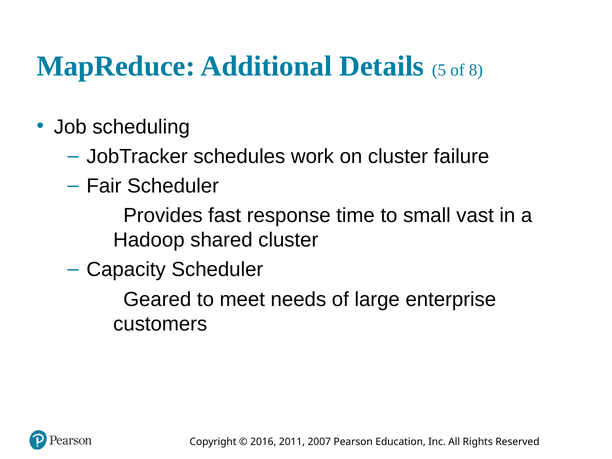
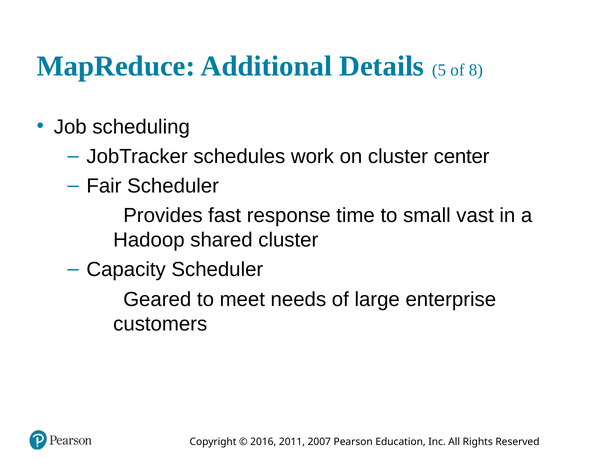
failure: failure -> center (462, 156)
